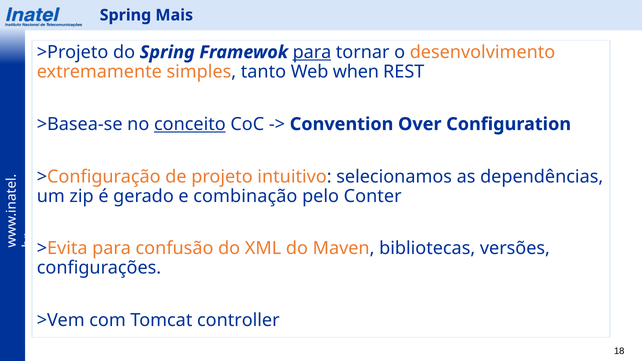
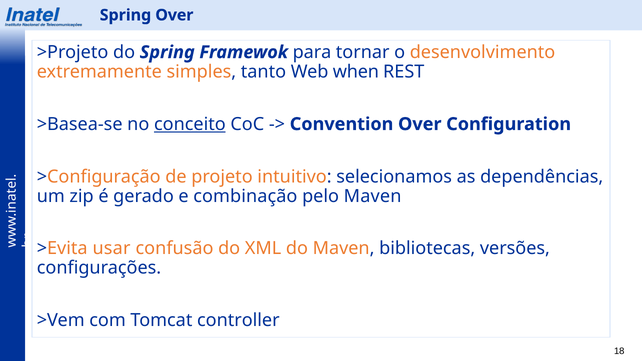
Spring Mais: Mais -> Over (174, 15)
para underline: present -> none (312, 52)
pelo Conter: Conter -> Maven (373, 196)
>Evita para: para -> usar (111, 249)
